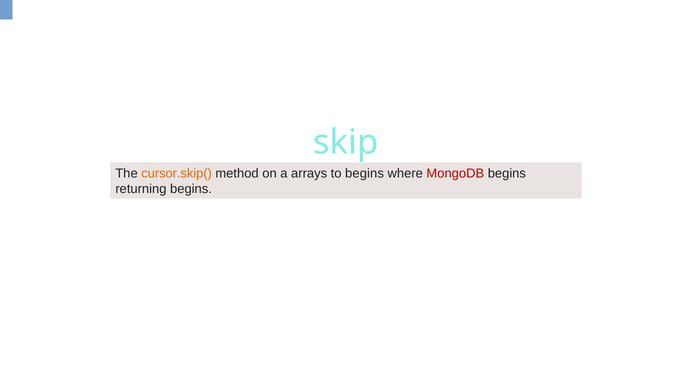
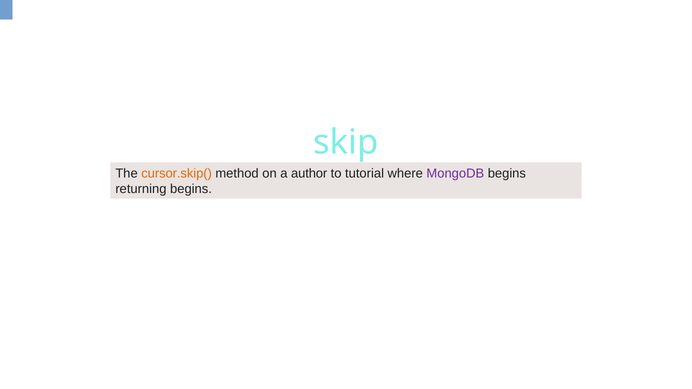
arrays: arrays -> author (309, 174)
to begins: begins -> tutorial (365, 174)
MongoDB colour: red -> purple (455, 174)
